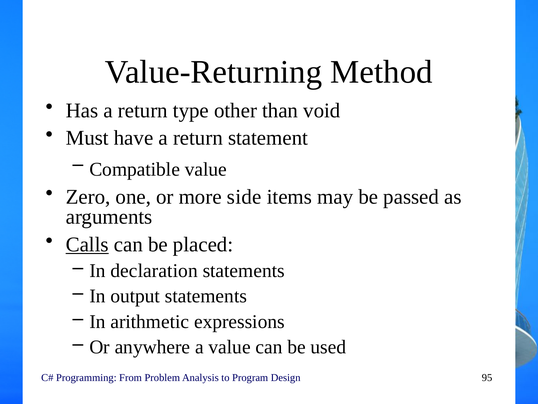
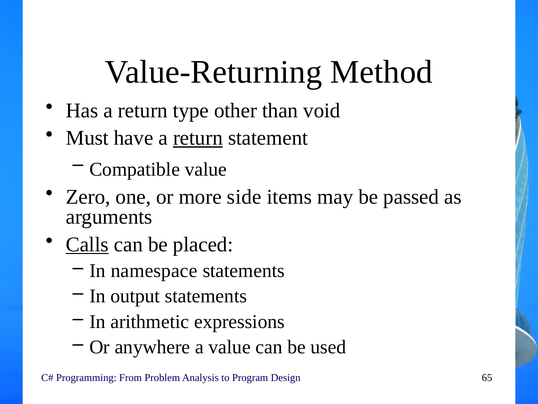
return underline: none -> present (198, 138)
declaration: declaration -> namespace (154, 270)
95: 95 -> 65 (487, 377)
